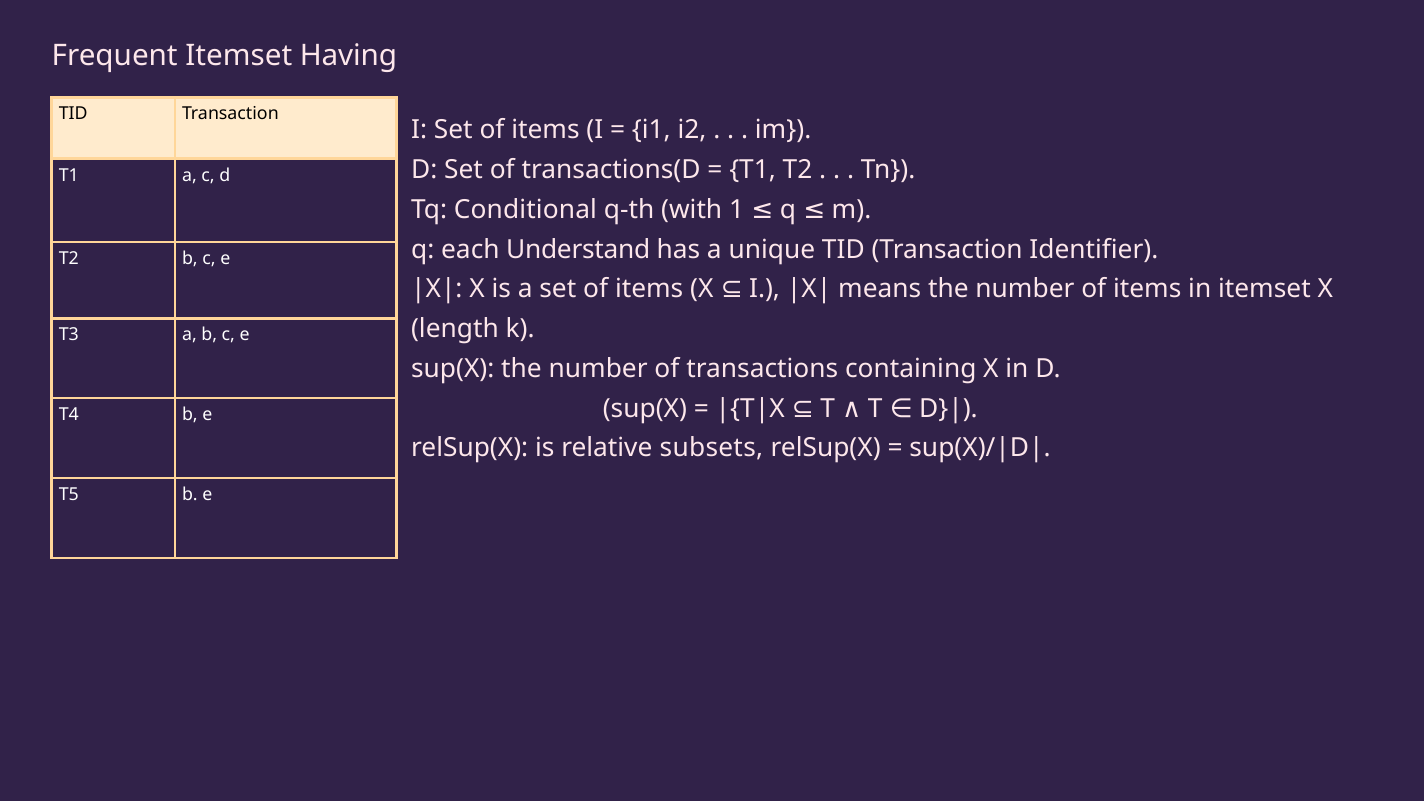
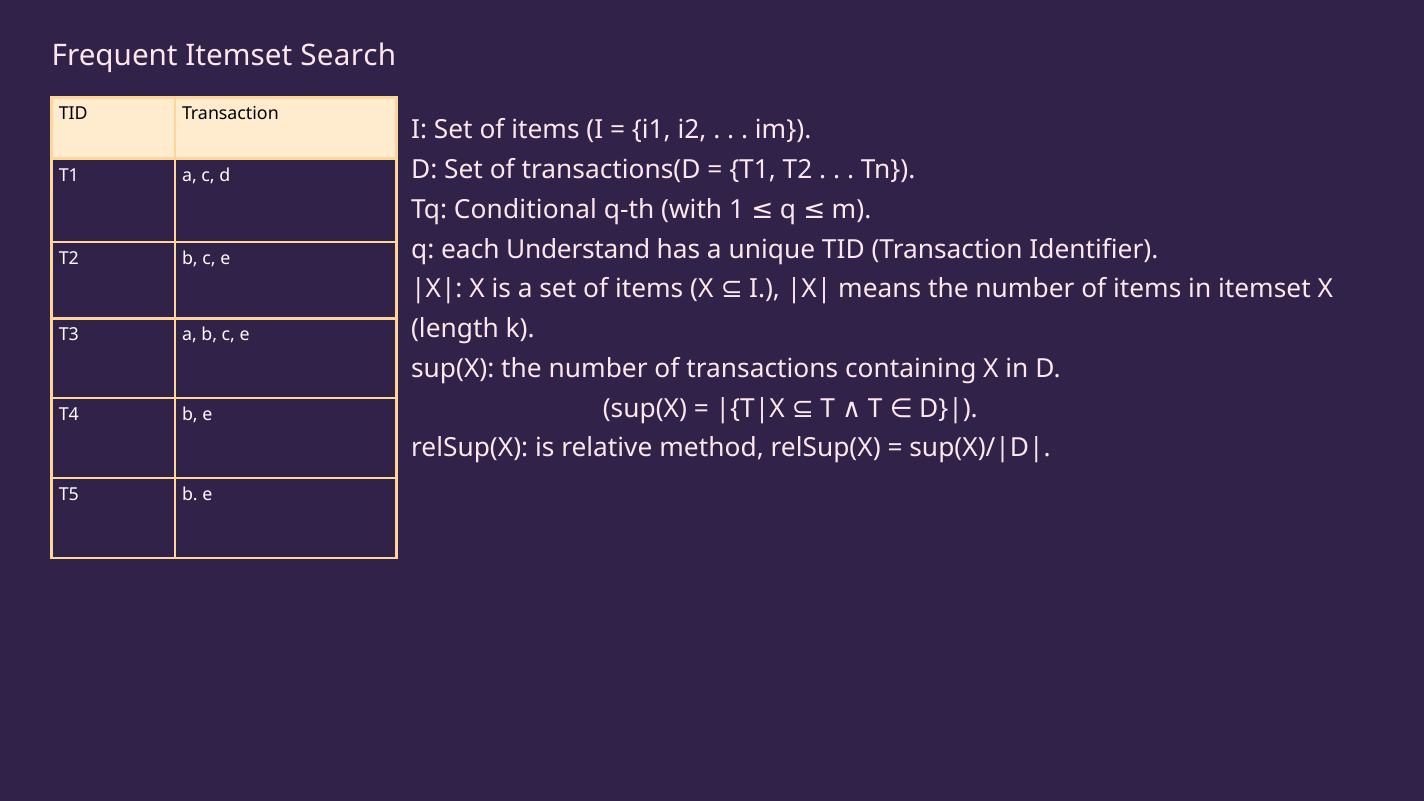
Having: Having -> Search (348, 56)
subsets: subsets -> method (712, 448)
